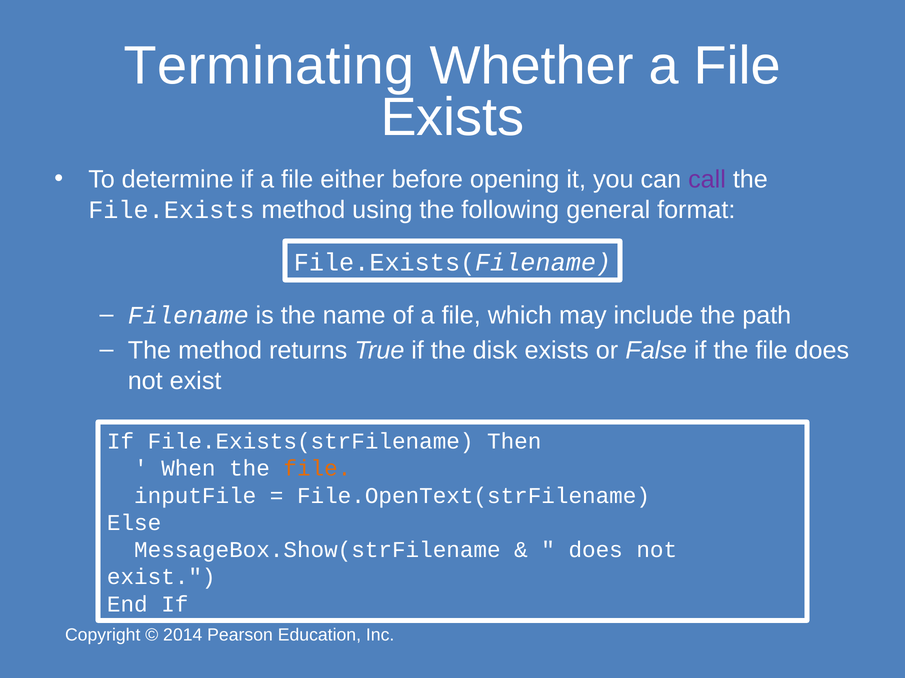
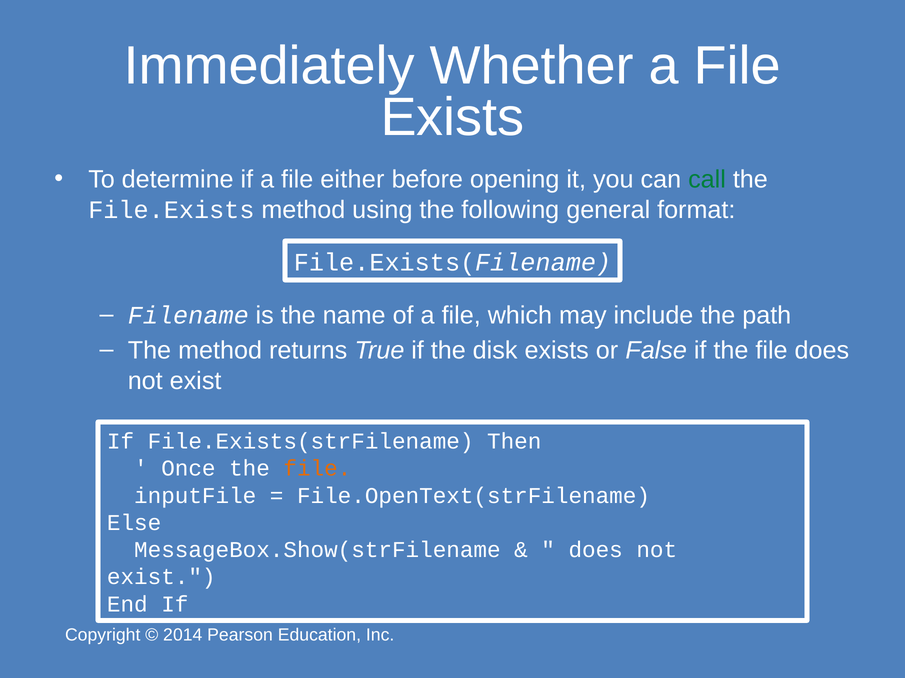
Terminating: Terminating -> Immediately (269, 66)
call colour: purple -> green (707, 180)
When: When -> Once (188, 469)
